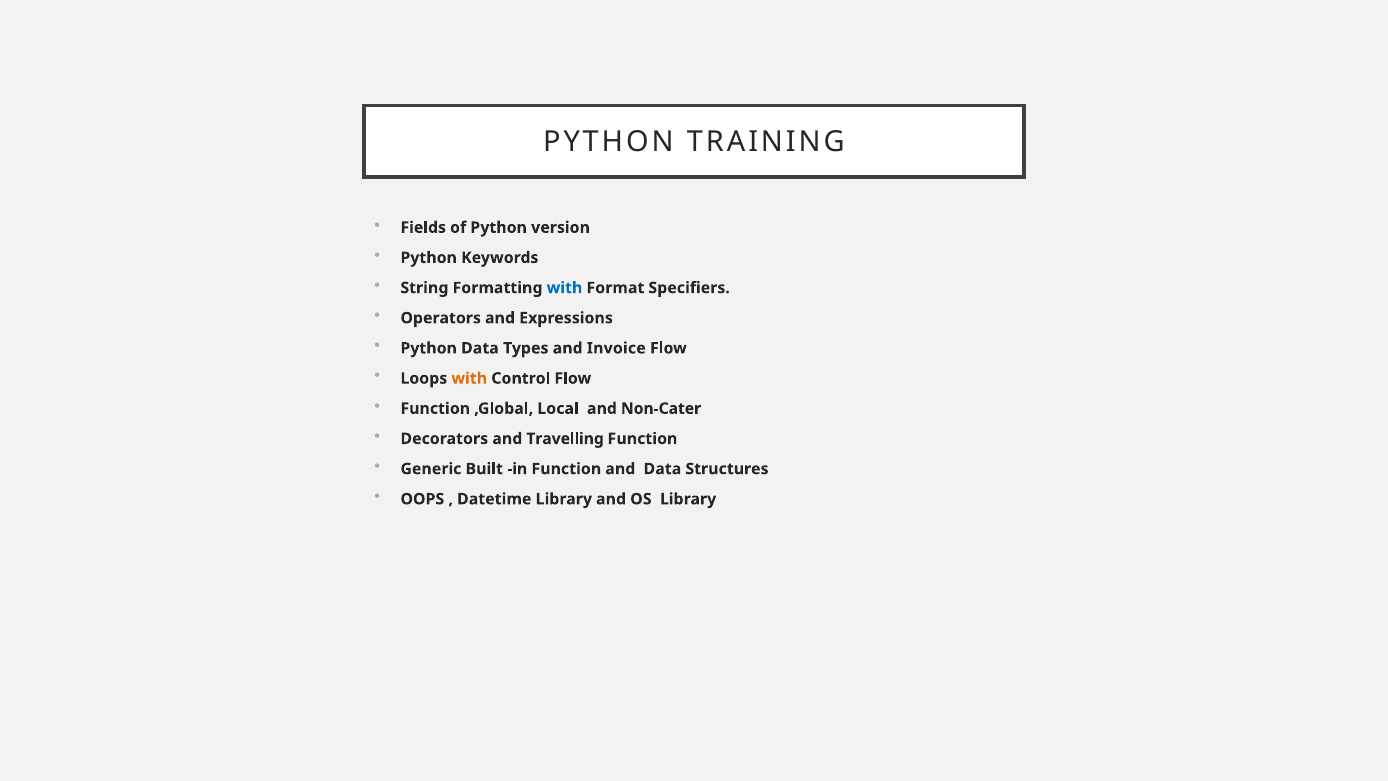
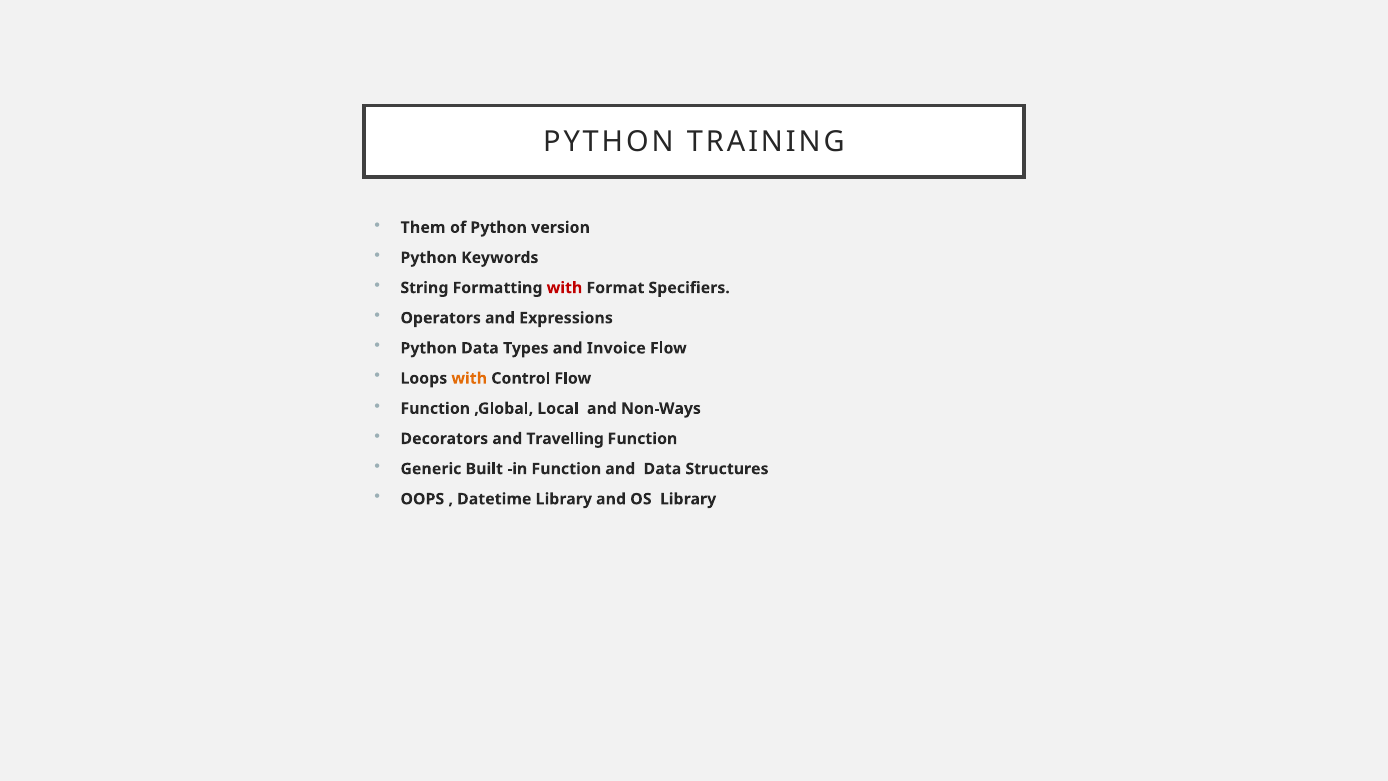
Fields: Fields -> Them (423, 227)
with colour: blue -> red (564, 288)
Non-Cater: Non-Cater -> Non-Ways (661, 408)
